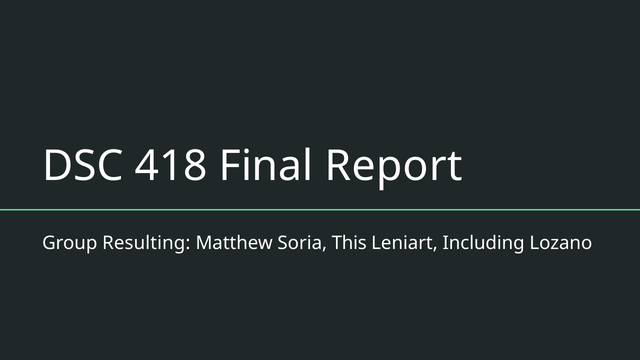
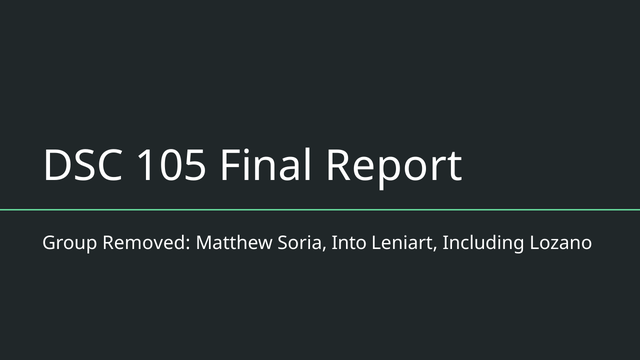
418: 418 -> 105 (171, 166)
Resulting: Resulting -> Removed (146, 243)
This: This -> Into (349, 243)
